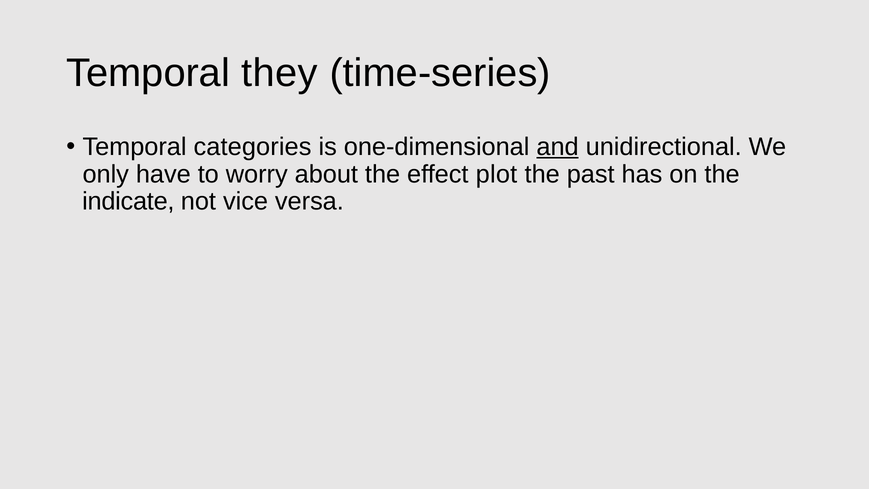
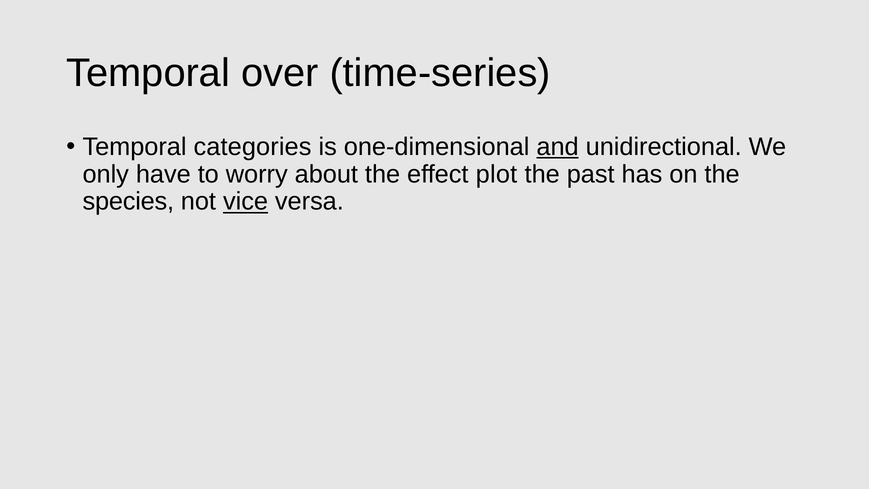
they: they -> over (280, 73)
indicate: indicate -> species (128, 202)
vice underline: none -> present (246, 202)
